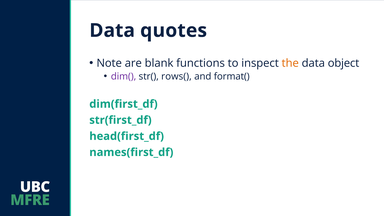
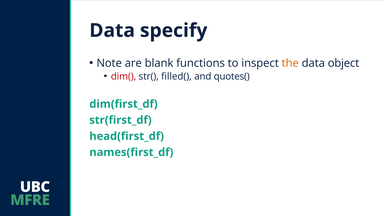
quotes: quotes -> specify (174, 31)
dim( colour: purple -> red (124, 76)
rows(: rows( -> filled( (176, 76)
format(: format( -> quotes( (232, 76)
